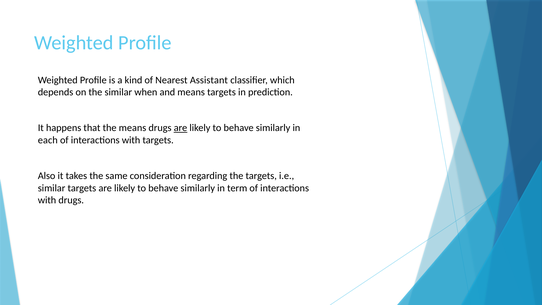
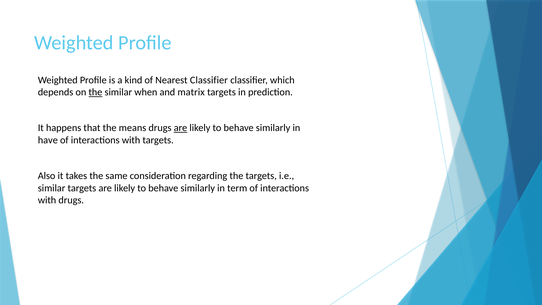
Nearest Assistant: Assistant -> Classifier (209, 80)
the underline: none -> present (95, 92)
and means: means -> matrix (191, 92)
each: each -> have (48, 140)
